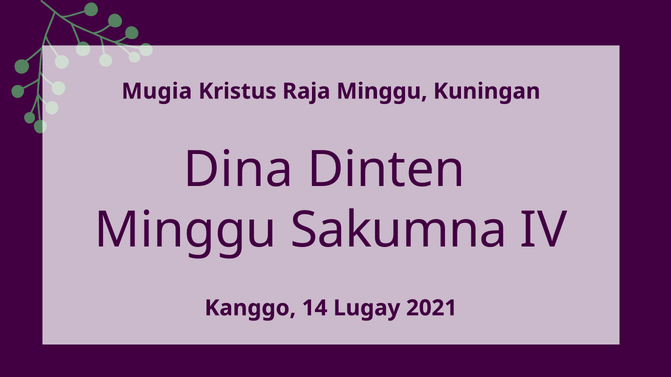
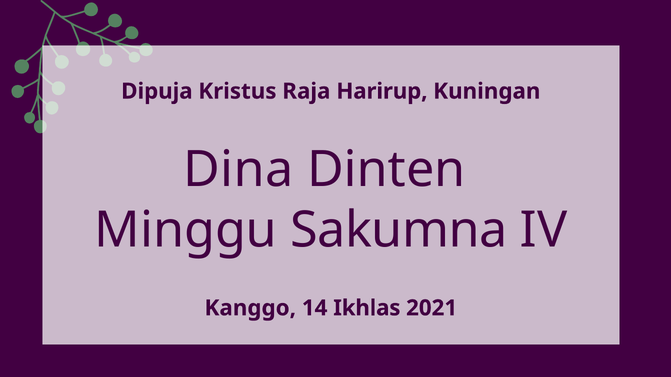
Mugia: Mugia -> Dipuja (157, 91)
Raja Minggu: Minggu -> Harirup (382, 91)
Lugay: Lugay -> Ikhlas (367, 308)
